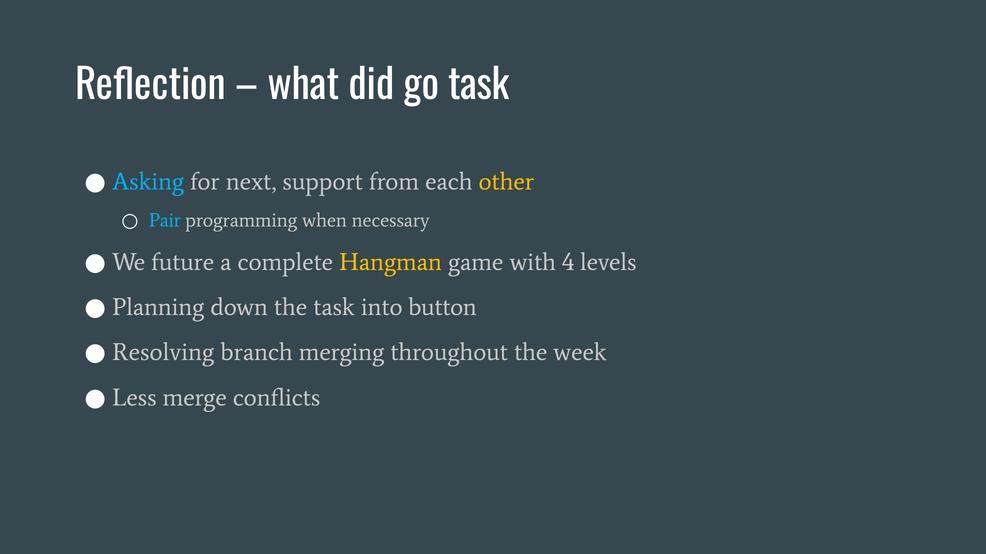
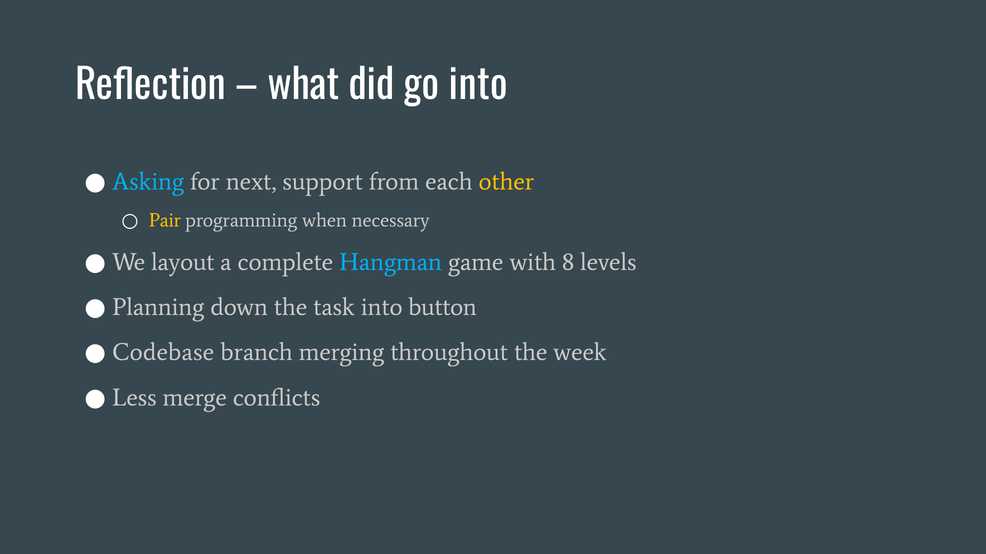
go task: task -> into (478, 86)
Pair colour: light blue -> yellow (165, 220)
future: future -> layout (183, 263)
Hangman colour: yellow -> light blue (390, 263)
4: 4 -> 8 (568, 263)
Resolving: Resolving -> Codebase (163, 353)
